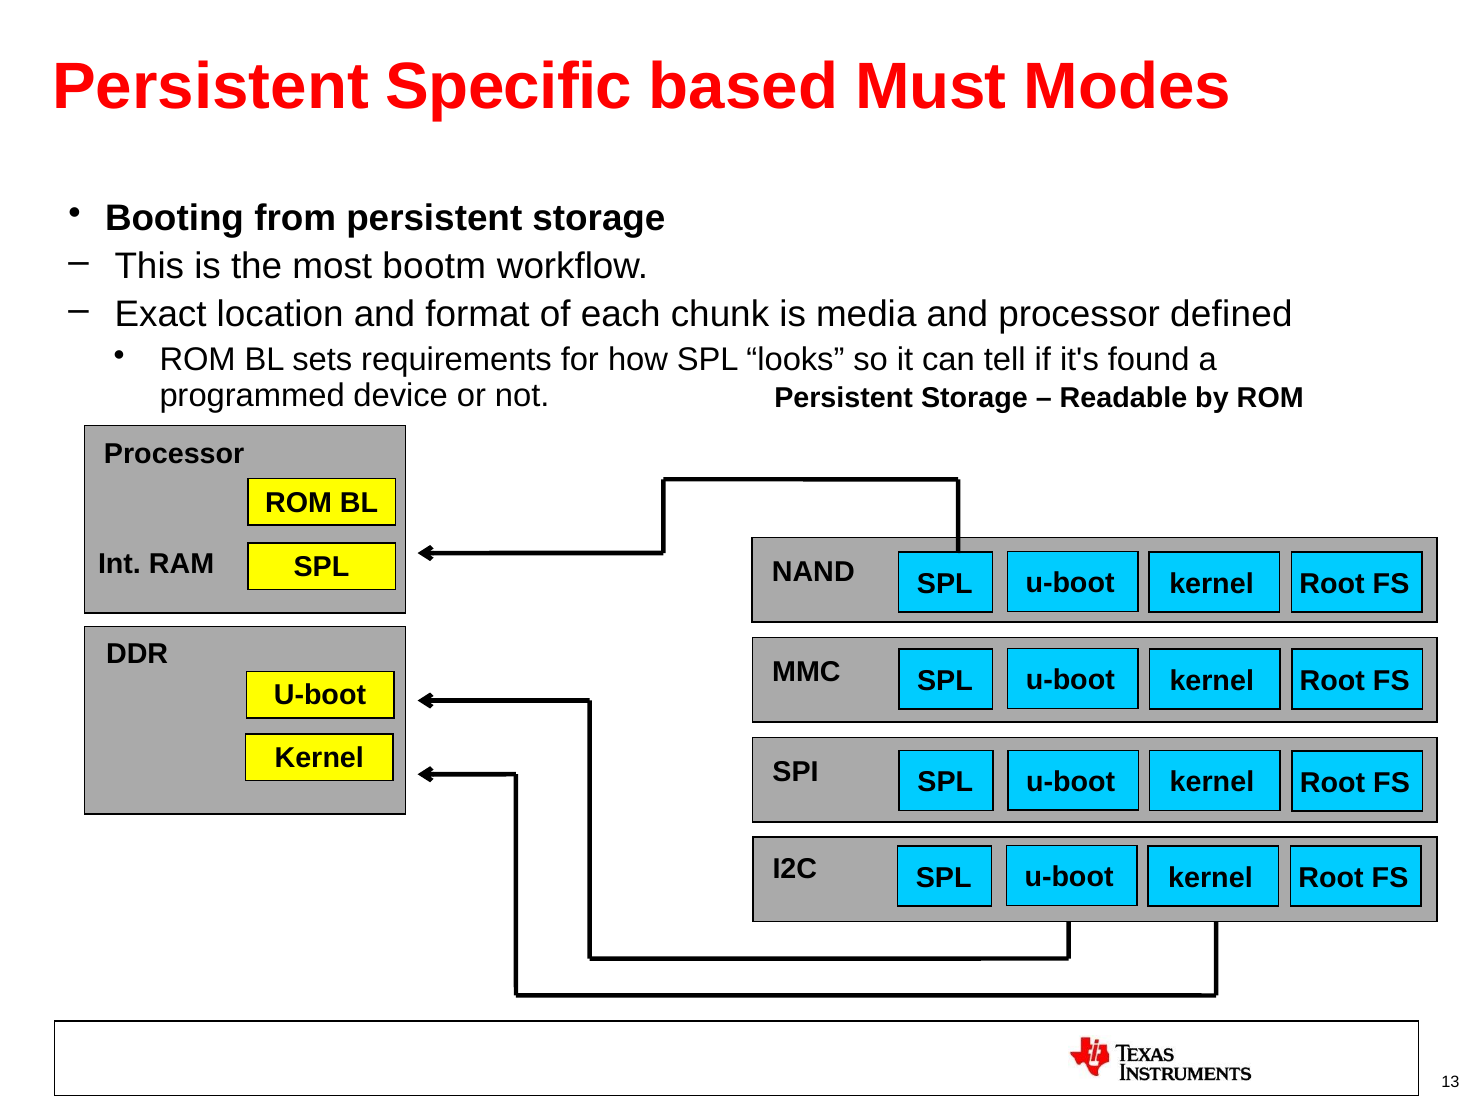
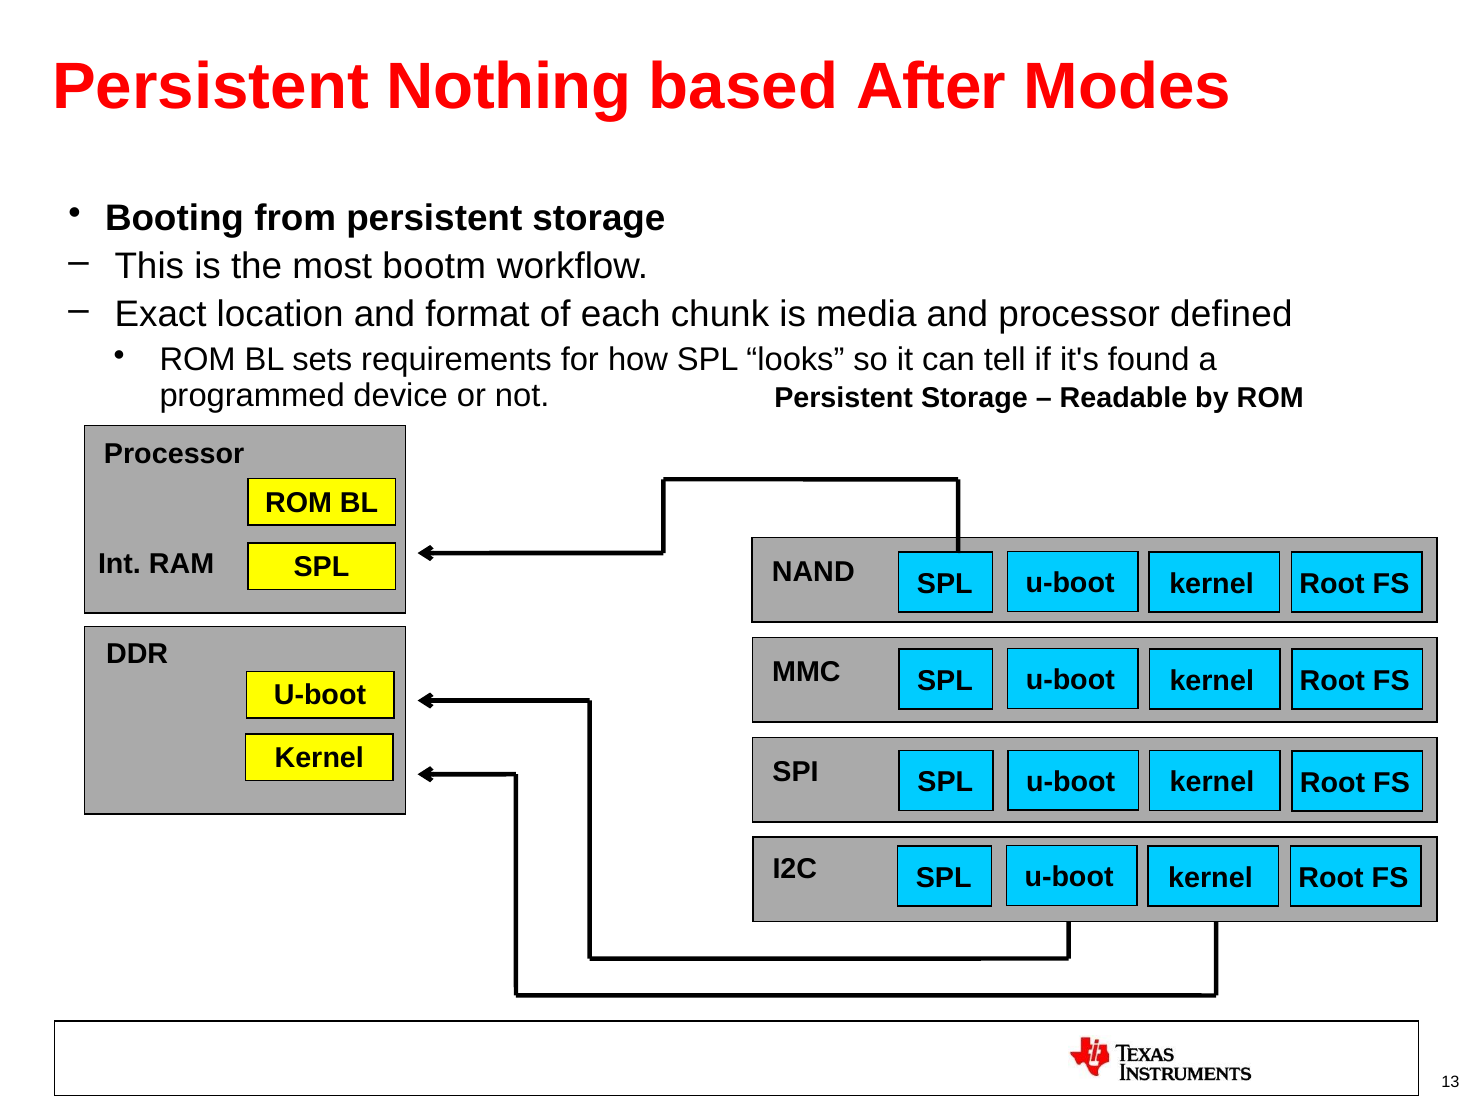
Specific: Specific -> Nothing (509, 87)
Must: Must -> After (931, 87)
